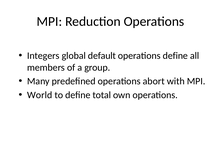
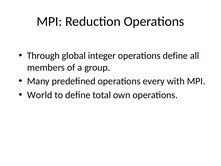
Integers: Integers -> Through (43, 56)
default: default -> integer (102, 56)
abort: abort -> every (154, 81)
